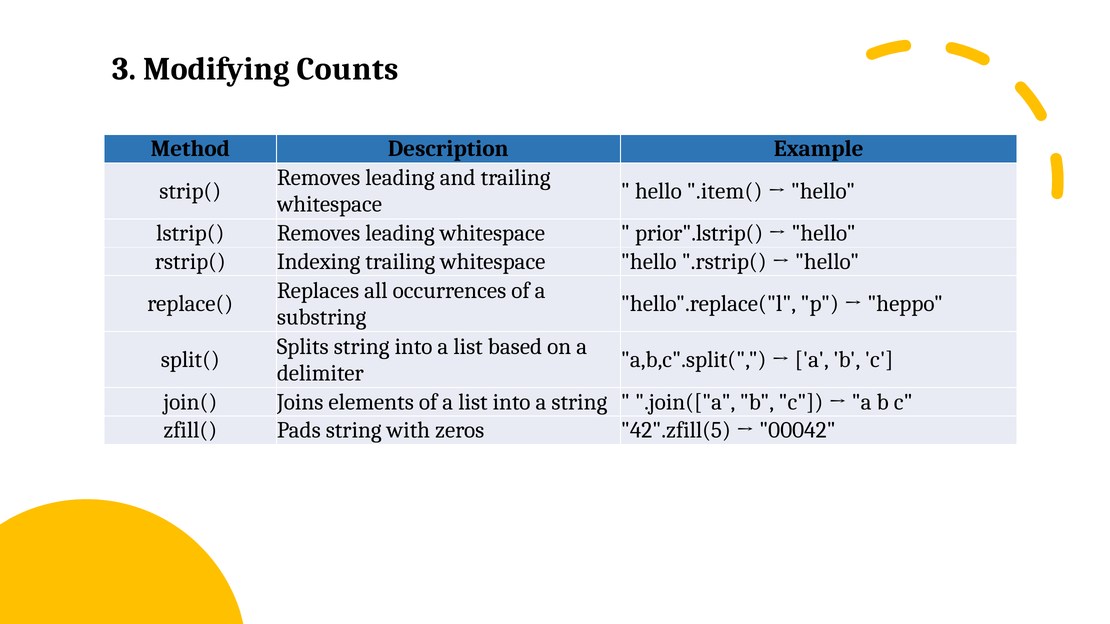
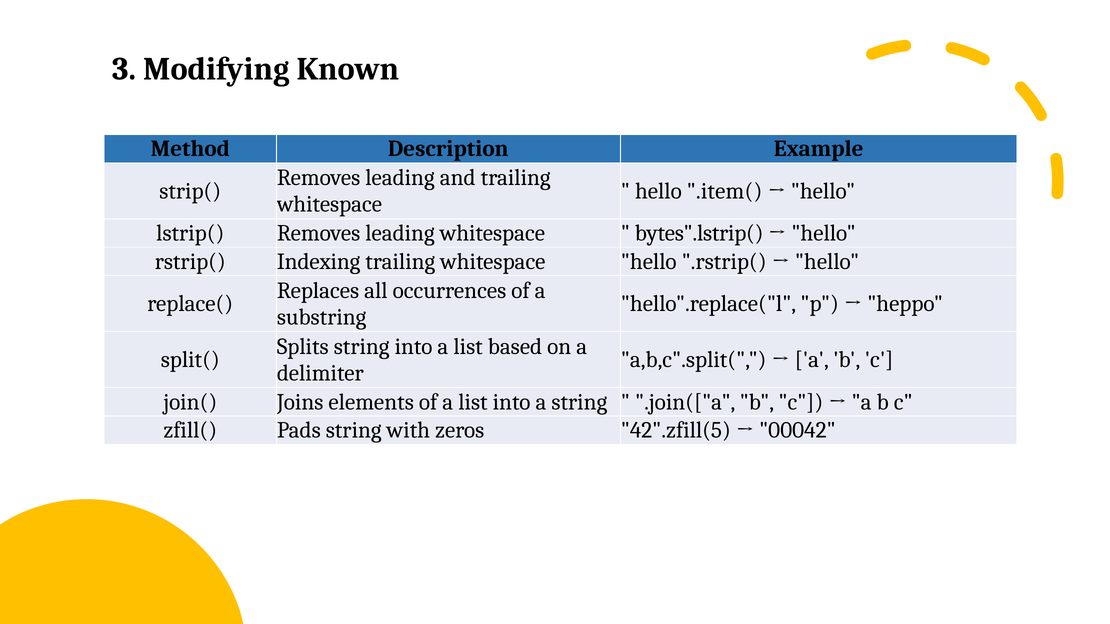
Counts: Counts -> Known (348, 69)
prior".lstrip(: prior".lstrip( -> bytes".lstrip( (699, 233)
